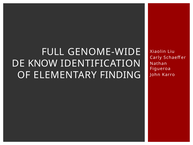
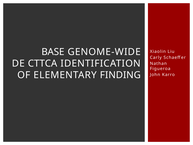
FULL: FULL -> BASE (53, 52)
KNOW: KNOW -> CTTCA (43, 63)
